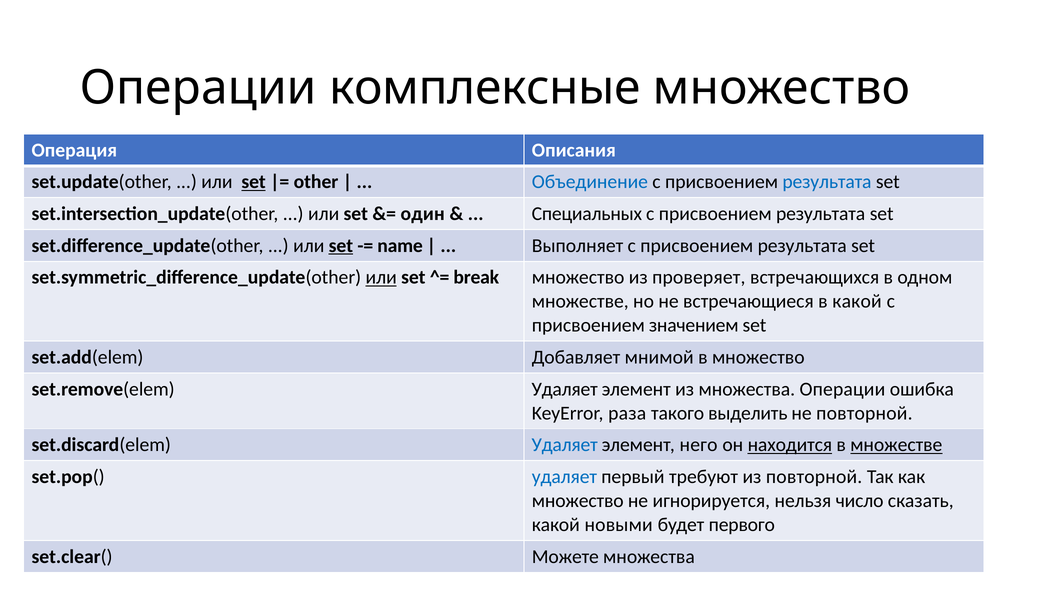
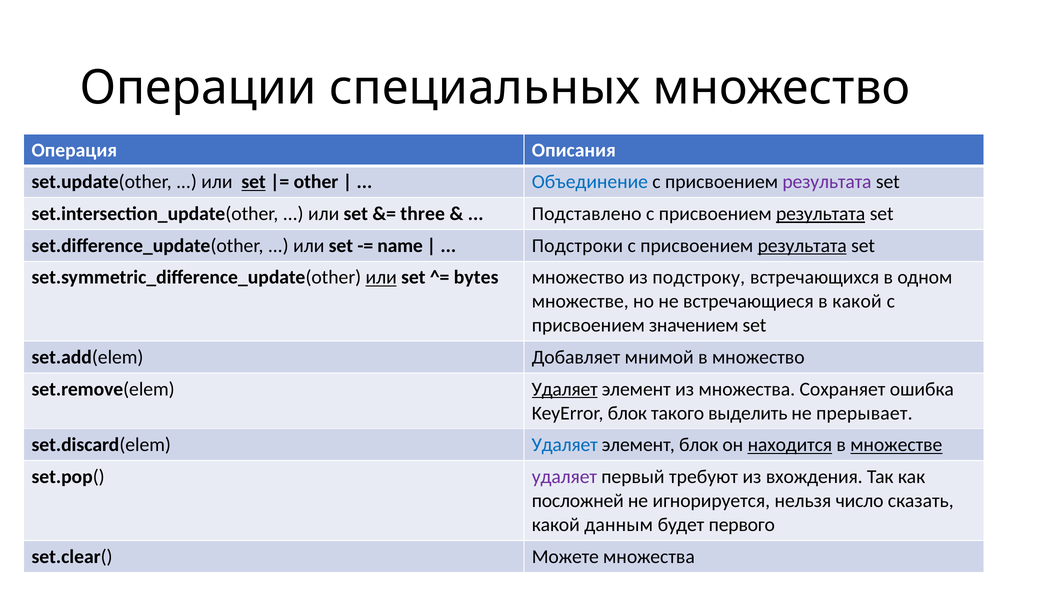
комплексные: комплексные -> специальных (485, 88)
результата colour: blue -> purple (827, 182)
один: один -> three (423, 214)
Специальных: Специальных -> Подставлено (587, 214)
результата underline: none -> present (821, 214)
set underline: present -> none (341, 246)
Выполняет: Выполняет -> Подстроки (577, 246)
результата underline: none -> present (802, 246)
break: break -> bytes (476, 277)
проверяет: проверяет -> подстроку (699, 277)
Удаляет underline: none -> present (565, 389)
множества Операции: Операции -> Сохраняет (842, 389)
KeyError раза: раза -> блок (627, 413)
не повторной: повторной -> прерывает (864, 413)
элемент него: него -> блок (699, 445)
удаляет colour: blue -> purple (564, 477)
из повторной: повторной -> вхождения (814, 477)
множество: множество -> посложней (578, 501)
новыми: новыми -> данным (619, 525)
